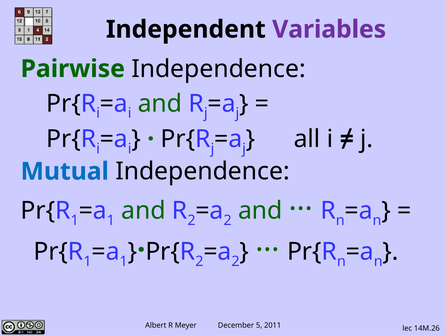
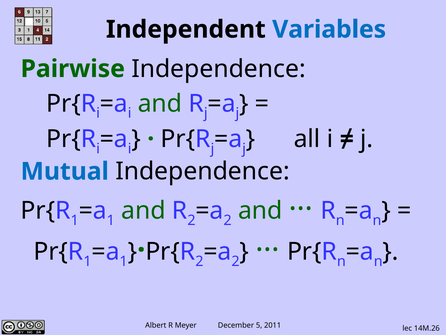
Variables colour: purple -> blue (329, 29)
